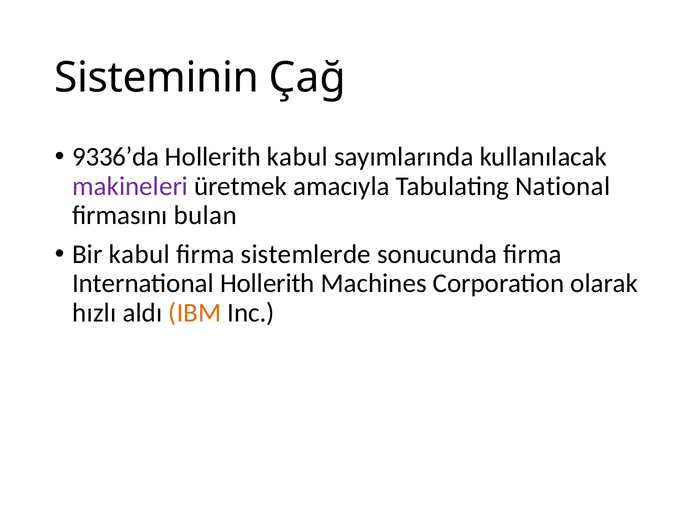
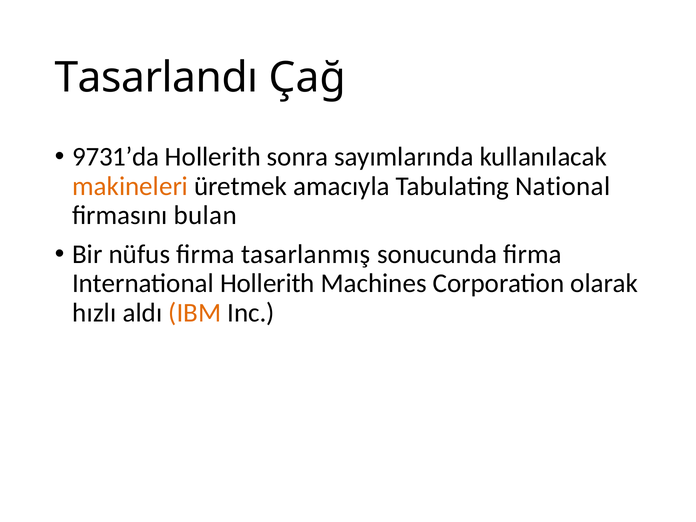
Sisteminin: Sisteminin -> Tasarlandı (157, 78)
9336’da: 9336’da -> 9731’da (116, 157)
Hollerith kabul: kabul -> sonra (298, 157)
makineleri colour: purple -> orange (130, 186)
Bir kabul: kabul -> nüfus (139, 254)
sistemlerde: sistemlerde -> tasarlanmış (306, 254)
